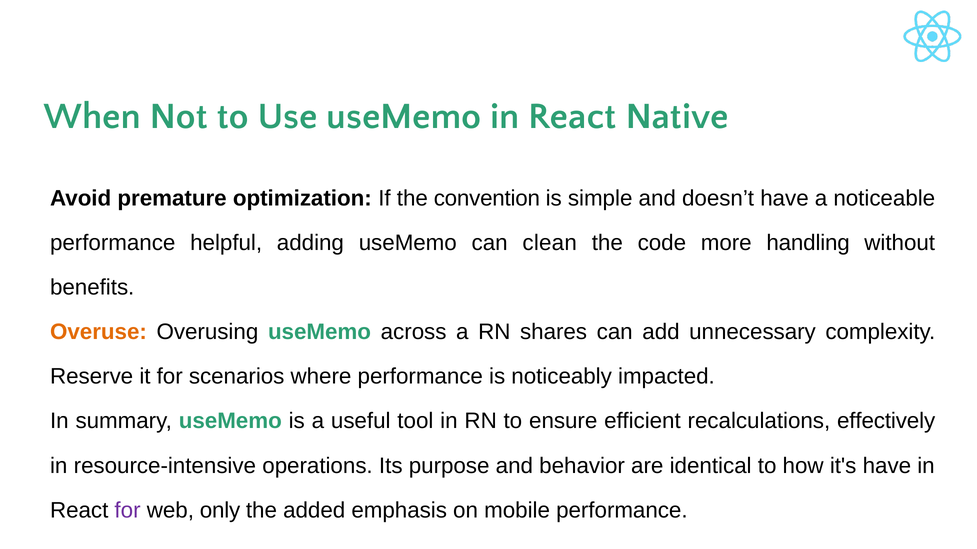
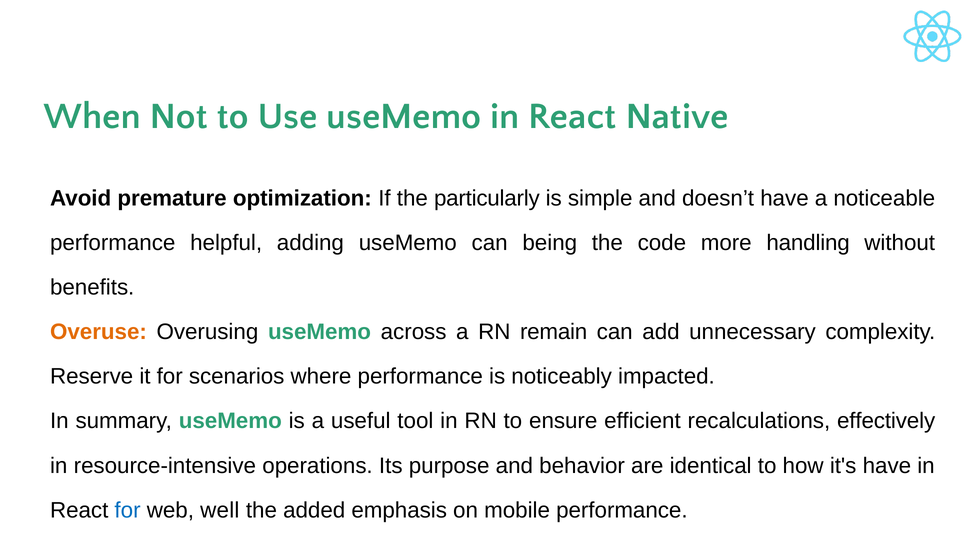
convention: convention -> particularly (487, 199)
clean: clean -> being (550, 243)
shares: shares -> remain (554, 332)
for colour: purple -> blue (128, 511)
only: only -> well (220, 511)
